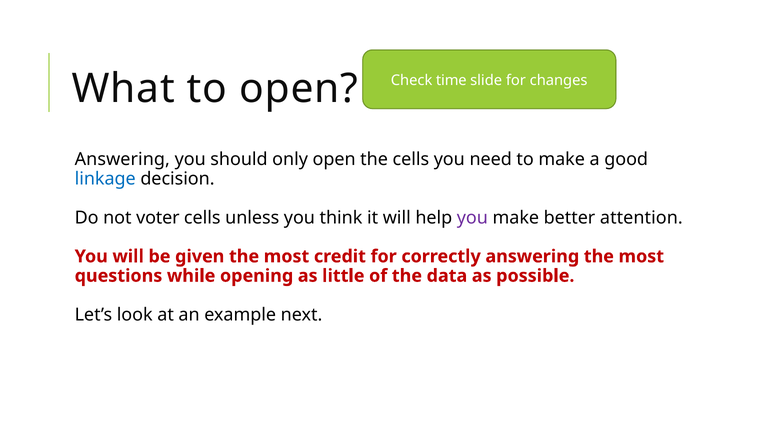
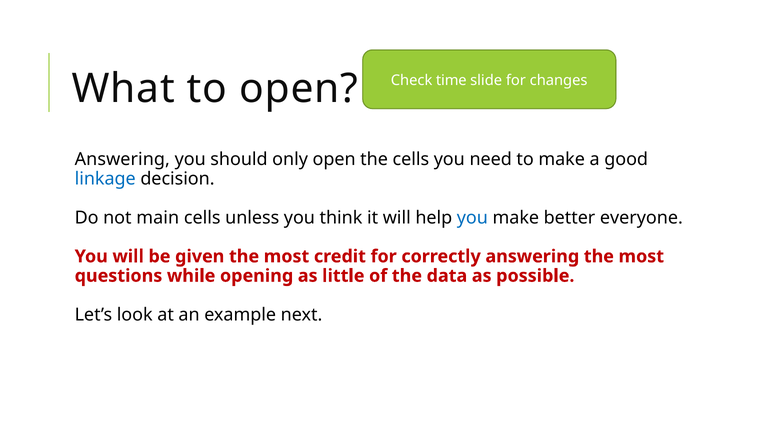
voter: voter -> main (158, 218)
you colour: purple -> blue (472, 218)
attention: attention -> everyone (641, 218)
